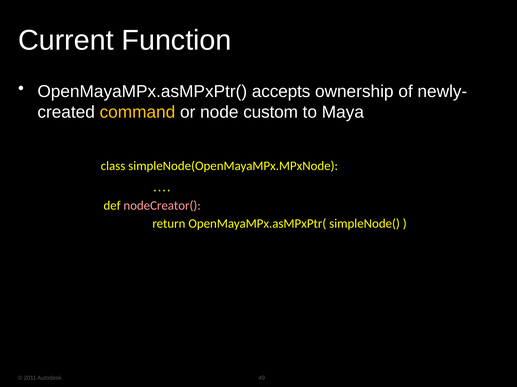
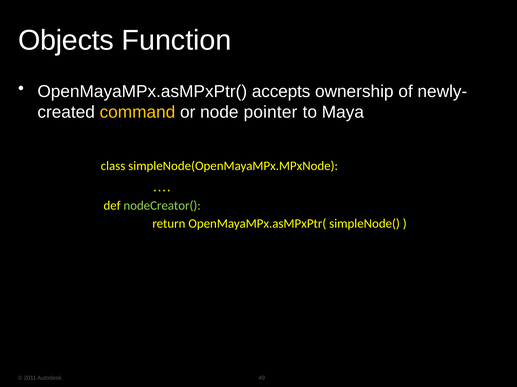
Current: Current -> Objects (66, 40)
custom: custom -> pointer (270, 112)
nodeCreator( colour: pink -> light green (162, 206)
